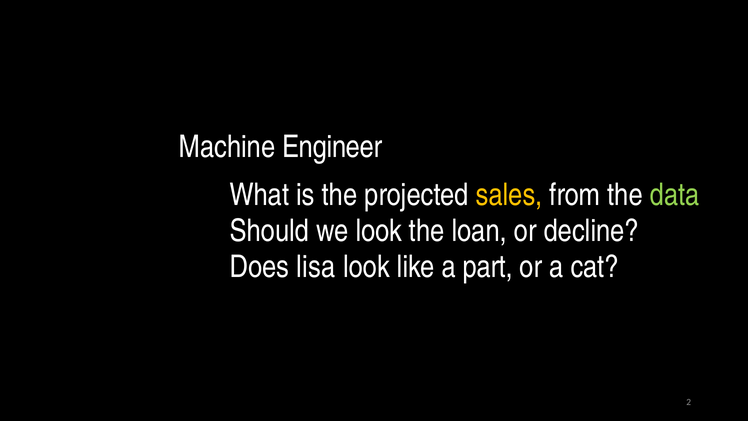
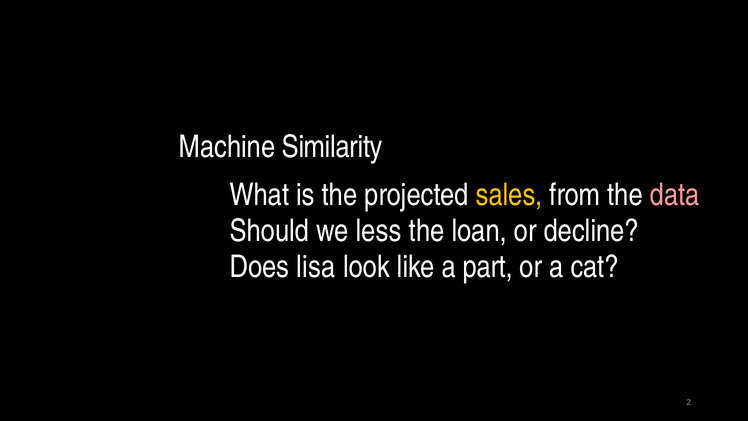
Engineer: Engineer -> Similarity (332, 147)
data colour: light green -> pink (675, 195)
we look: look -> less (379, 231)
